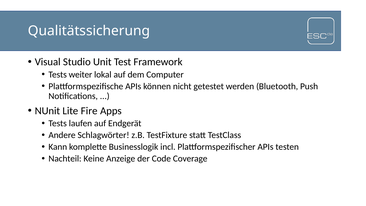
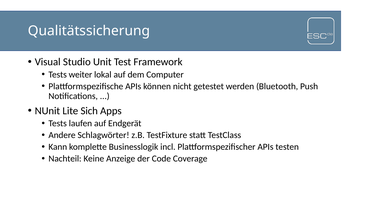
Fire: Fire -> Sich (89, 111)
